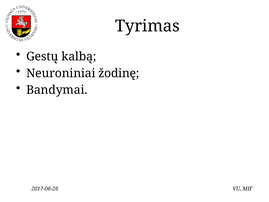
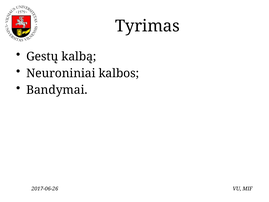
žodinę: žodinę -> kalbos (119, 73)
